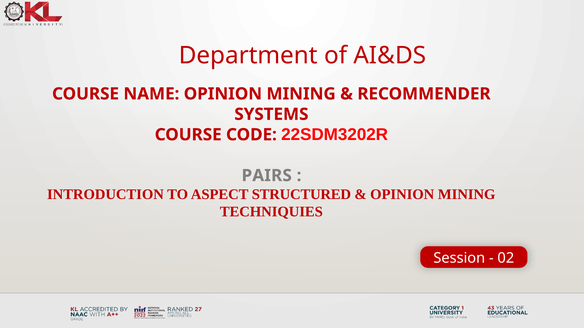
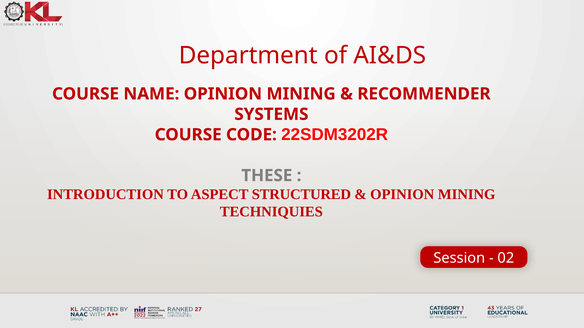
PAIRS: PAIRS -> THESE (267, 176)
